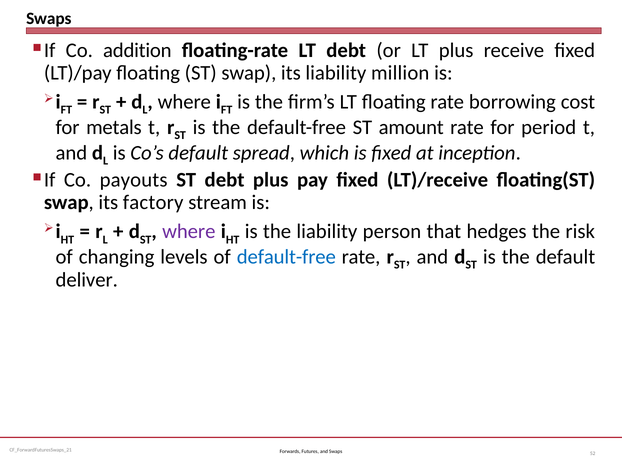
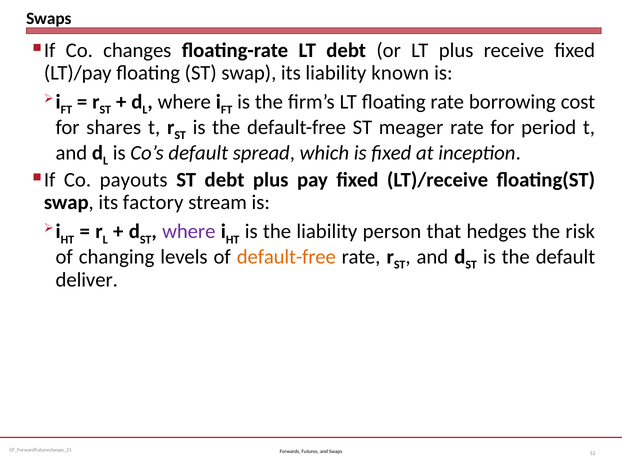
addition: addition -> changes (137, 50)
million: million -> known (400, 73)
metals: metals -> shares (114, 127)
amount: amount -> meager (411, 127)
default-free colour: blue -> orange (286, 257)
